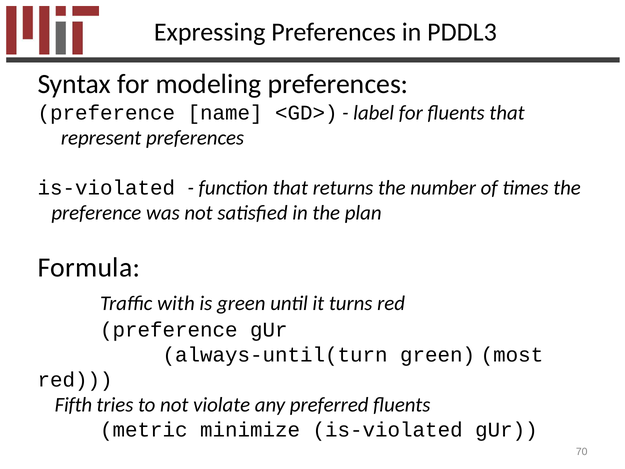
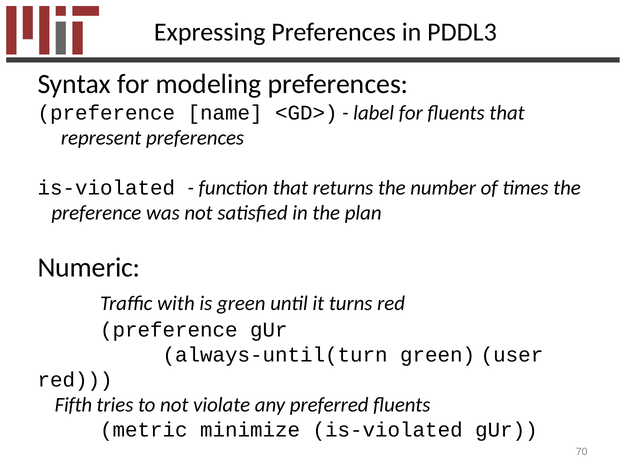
Formula: Formula -> Numeric (89, 268)
most: most -> user (512, 355)
